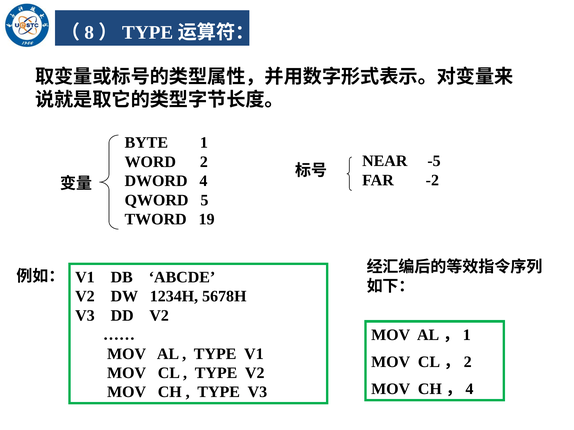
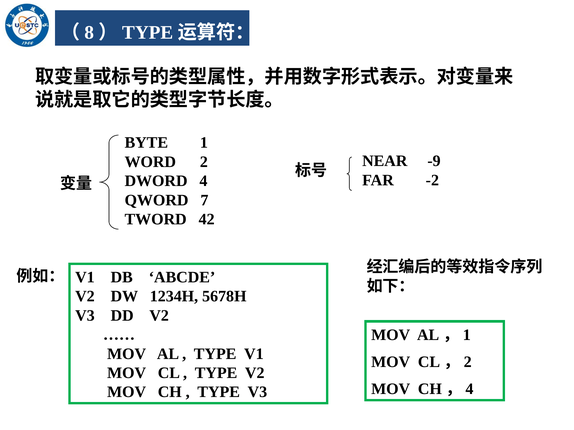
-5: -5 -> -9 (434, 161)
5: 5 -> 7 (204, 200)
19: 19 -> 42 (207, 219)
